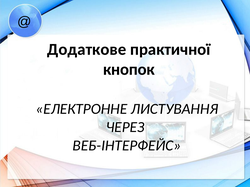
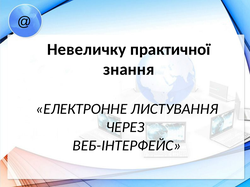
Додаткове: Додаткове -> Невеличку (87, 50)
кнопок: кнопок -> знання (129, 70)
